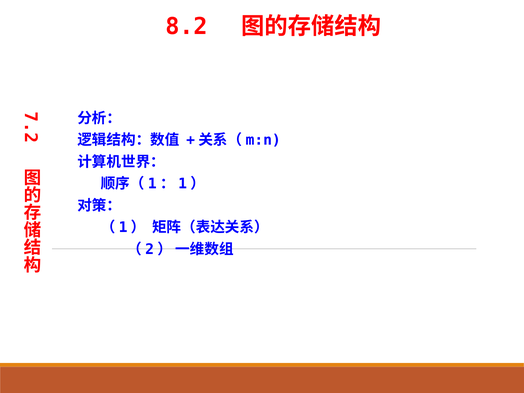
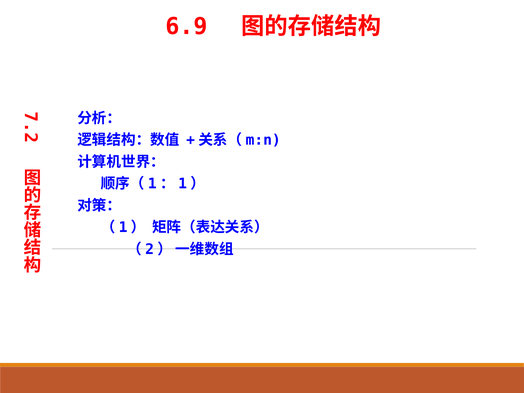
8.2: 8.2 -> 6.9 (186, 26)
